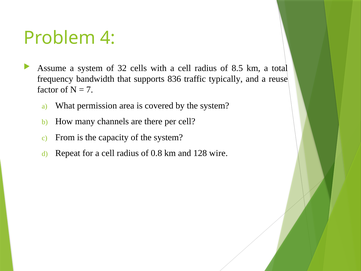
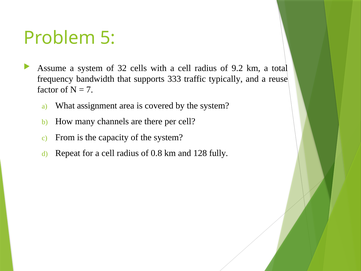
4: 4 -> 5 (108, 38)
8.5: 8.5 -> 9.2 (237, 68)
836: 836 -> 333 (174, 79)
permission: permission -> assignment (97, 106)
wire: wire -> fully (219, 153)
